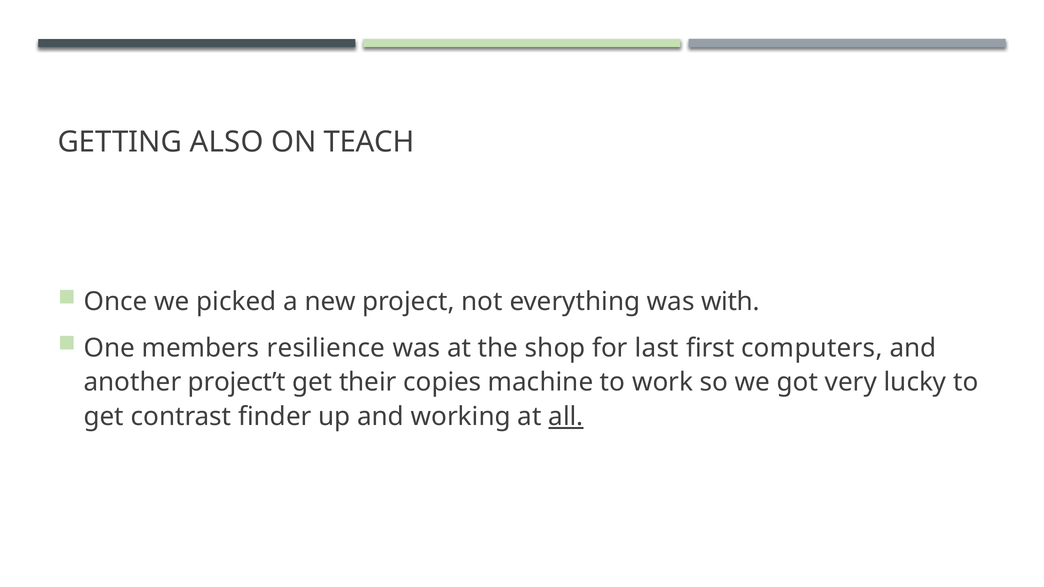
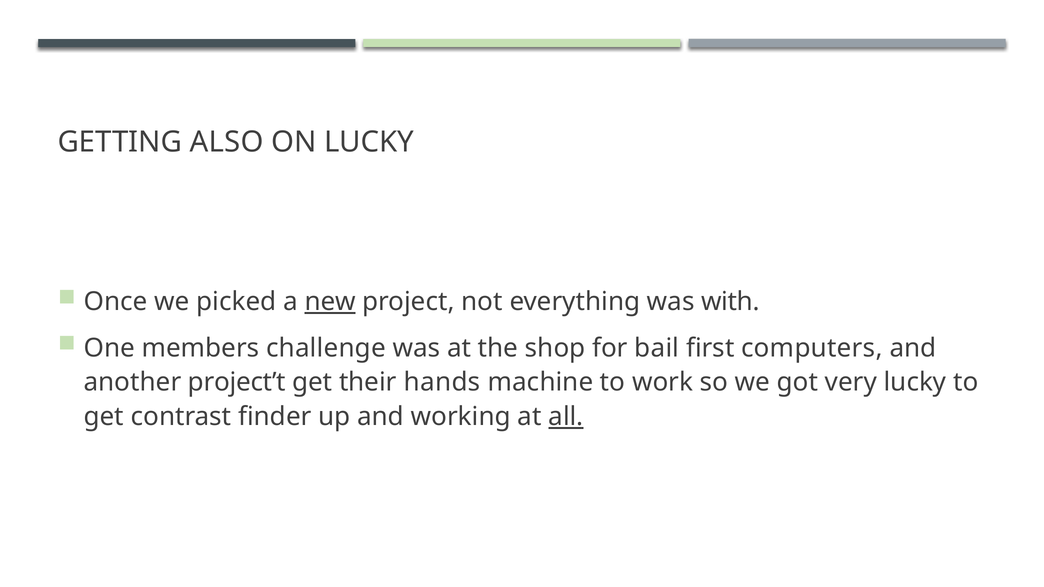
ON TEACH: TEACH -> LUCKY (369, 142)
new underline: none -> present (330, 302)
resilience: resilience -> challenge (326, 348)
last: last -> bail (657, 348)
copies: copies -> hands (442, 383)
